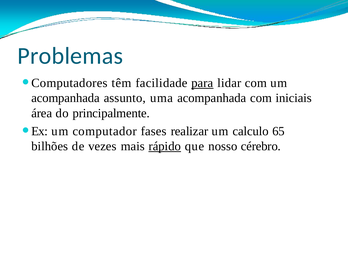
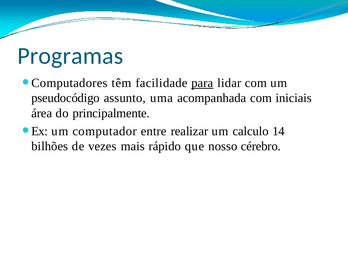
Problemas: Problemas -> Programas (70, 56)
acompanhada: acompanhada -> pseudocódigo (65, 98)
fases: fases -> entre (154, 131)
65: 65 -> 14 (279, 131)
rápido underline: present -> none (165, 146)
